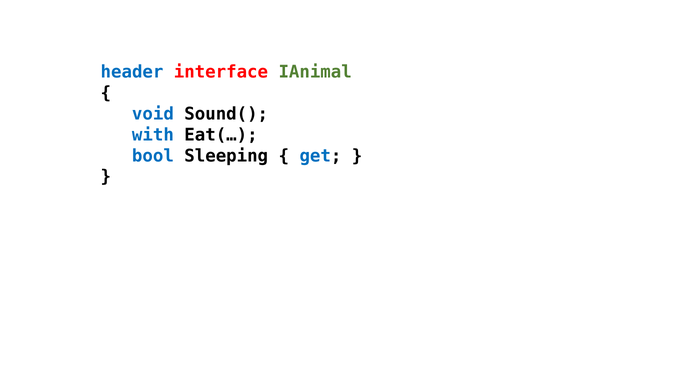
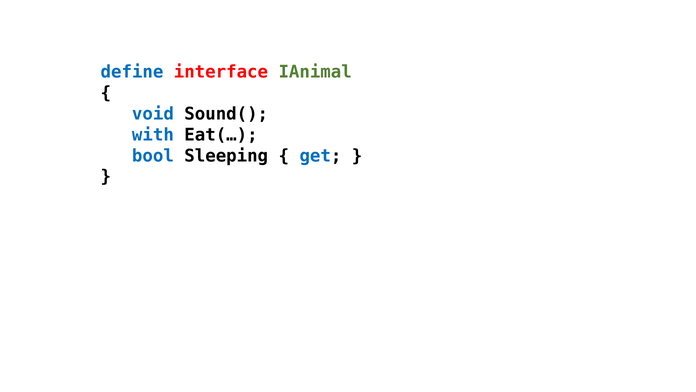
header: header -> define (132, 72)
